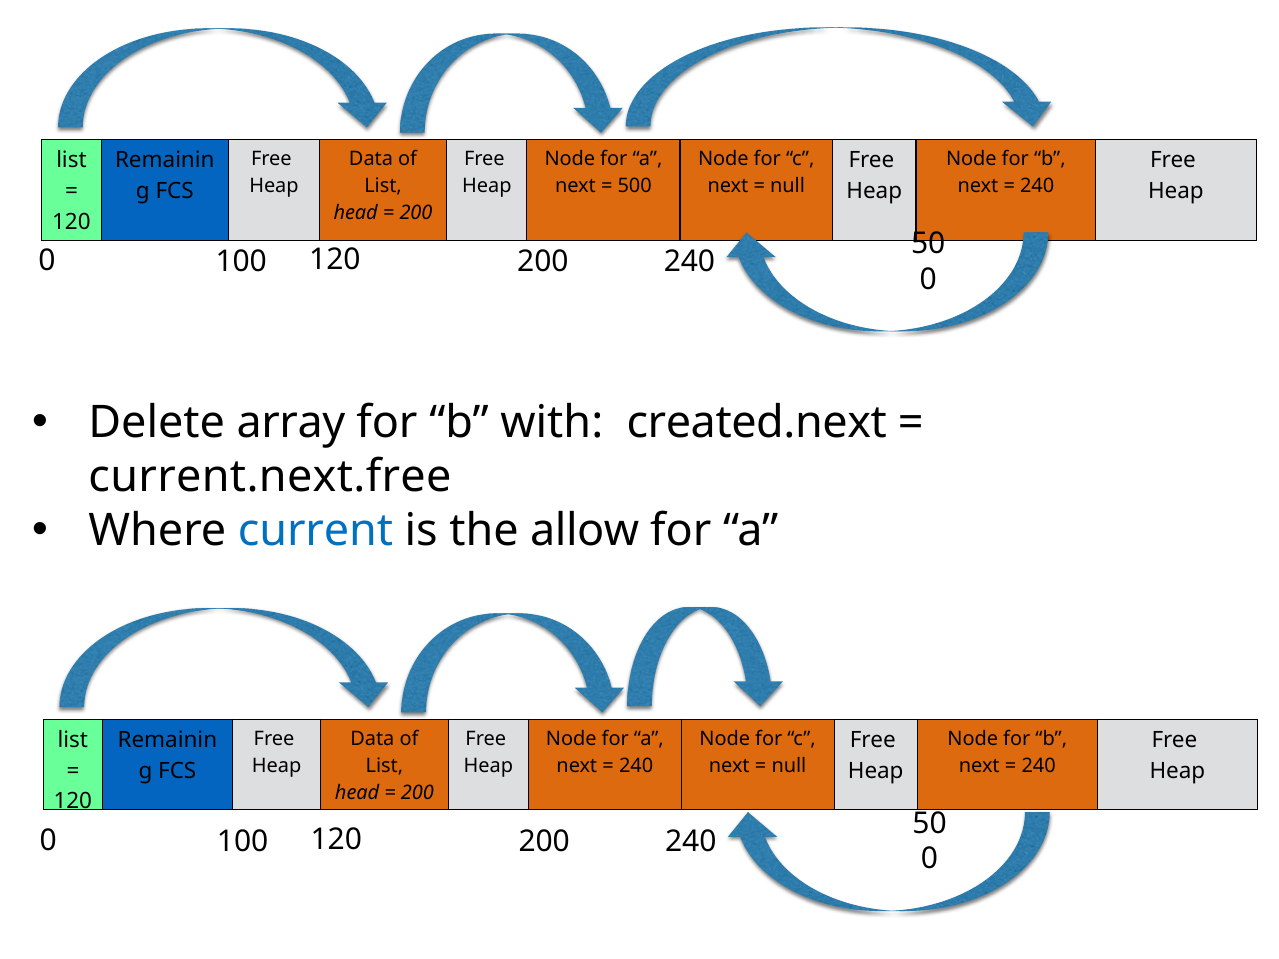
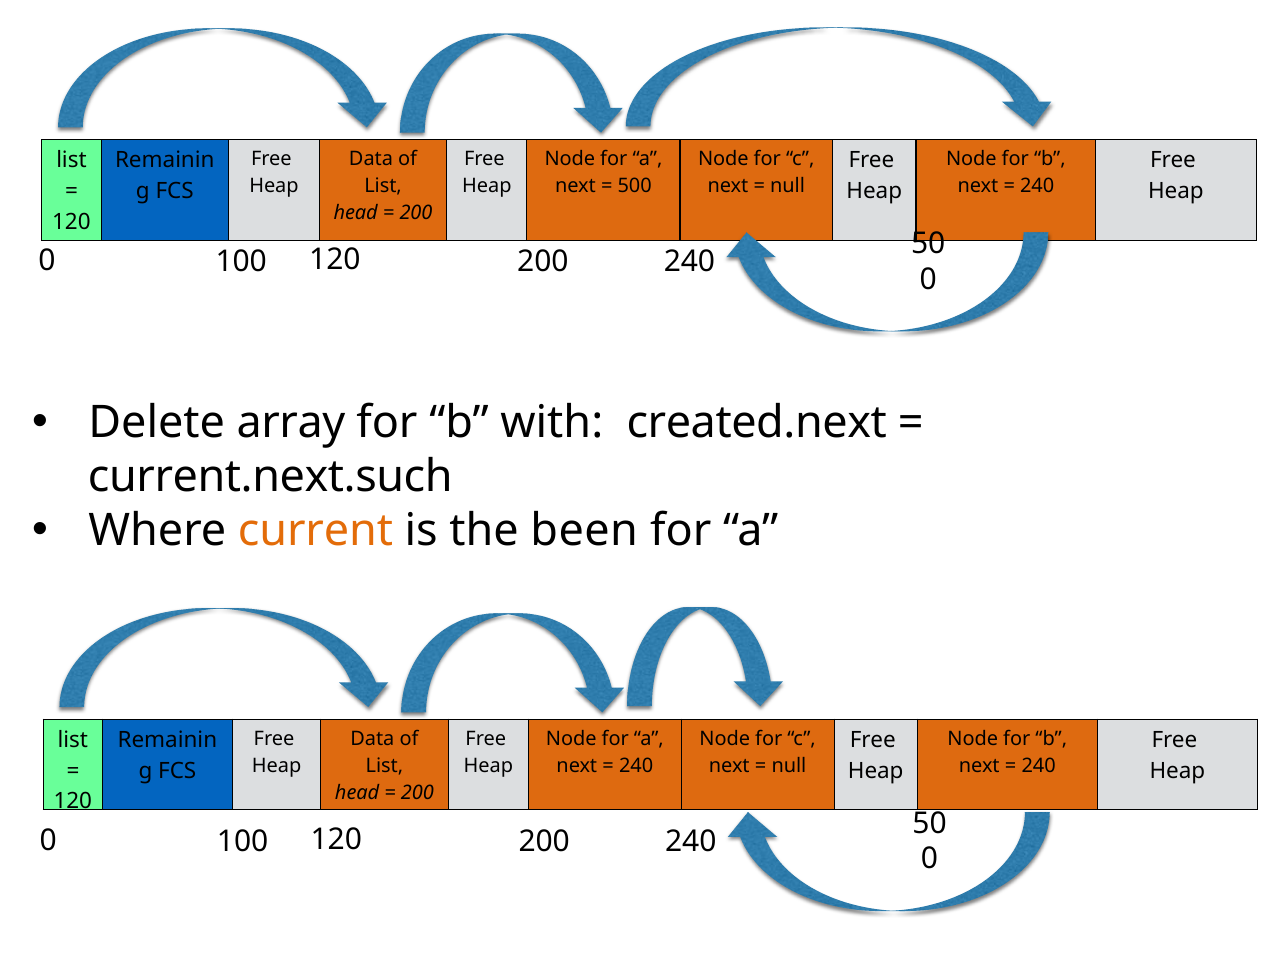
current.next.free: current.next.free -> current.next.such (270, 477)
current colour: blue -> orange (315, 531)
allow: allow -> been (584, 531)
